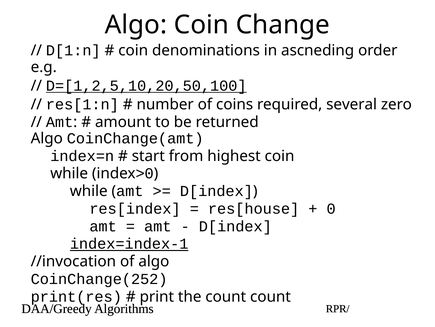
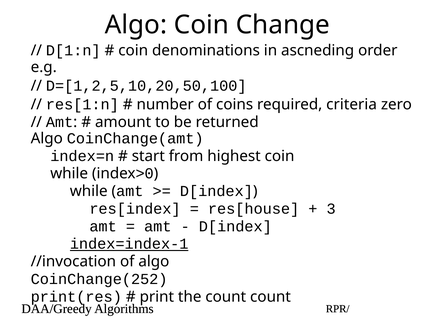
D=[1,2,5,10,20,50,100 underline: present -> none (146, 86)
several: several -> criteria (352, 104)
0: 0 -> 3 (331, 208)
